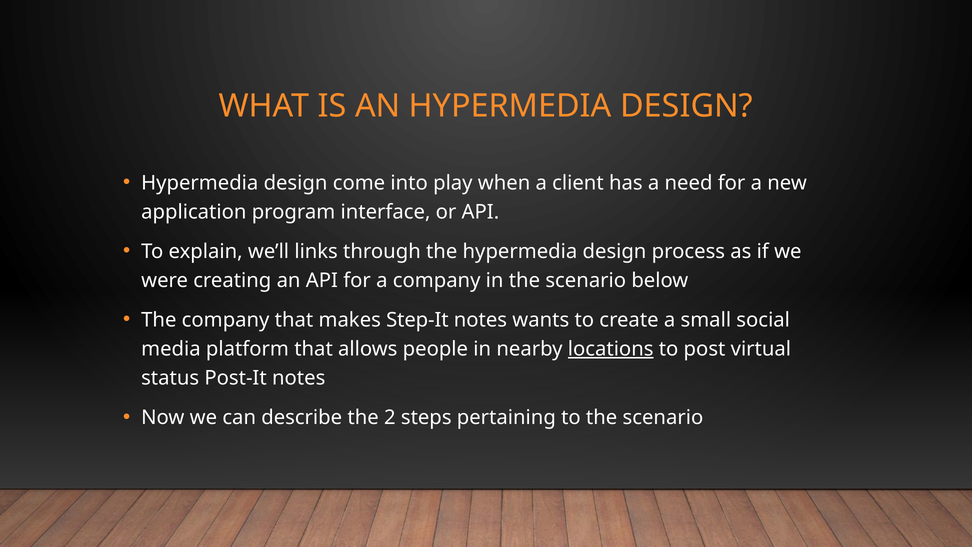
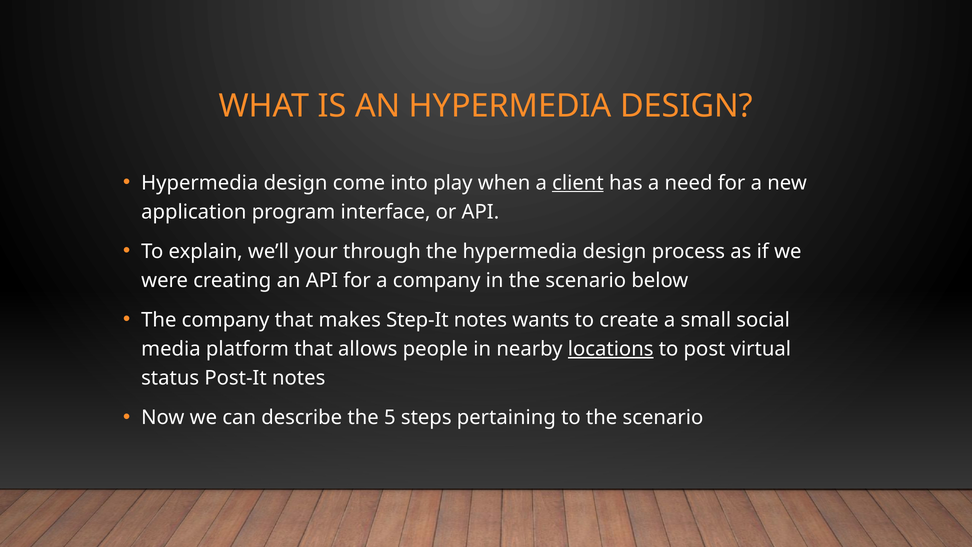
client underline: none -> present (578, 183)
links: links -> your (316, 251)
2: 2 -> 5 (390, 417)
